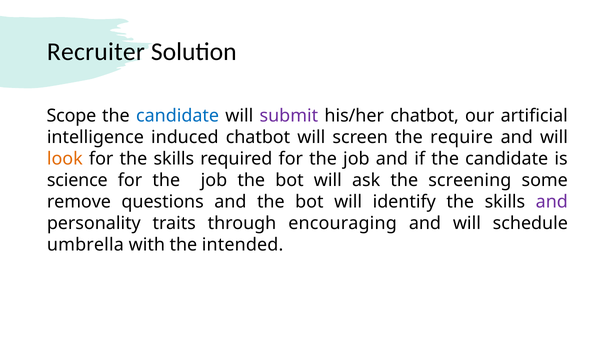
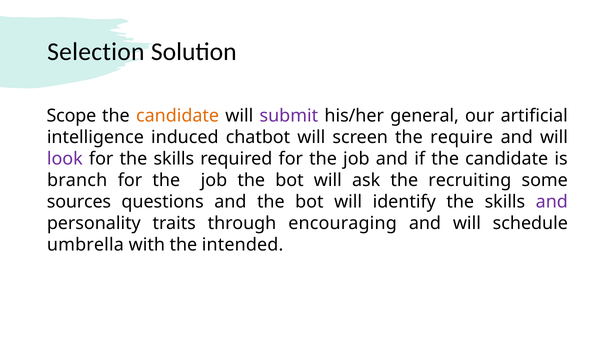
Recruiter: Recruiter -> Selection (96, 52)
candidate colour: blue -> orange (178, 116)
his/her chatbot: chatbot -> general (425, 116)
look colour: orange -> purple (65, 159)
science: science -> branch (77, 180)
screening: screening -> recruiting (470, 180)
remove: remove -> sources (79, 202)
